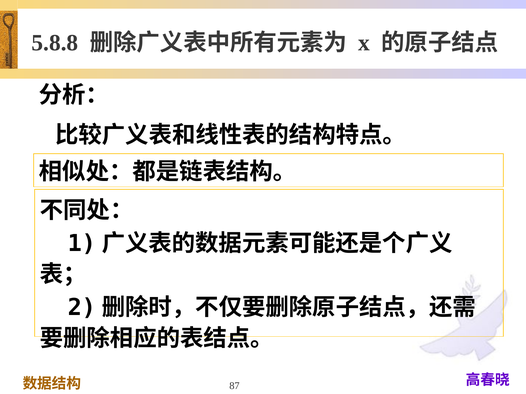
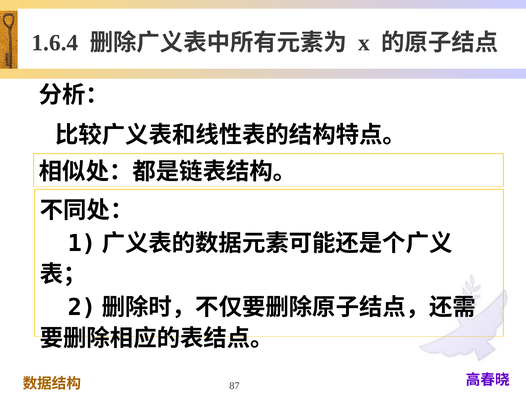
5.8.8: 5.8.8 -> 1.6.4 (55, 43)
